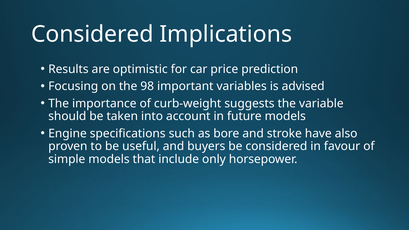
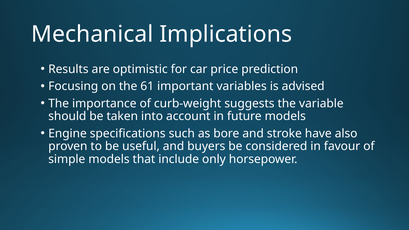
Considered: Considered -> Mechanical (92, 34)
98: 98 -> 61 (147, 86)
